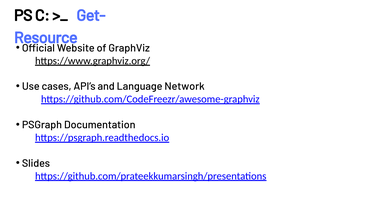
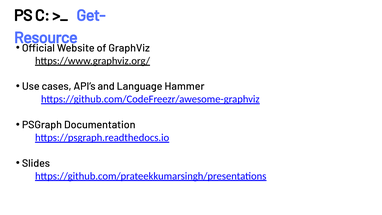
Network: Network -> Hammer (185, 86)
